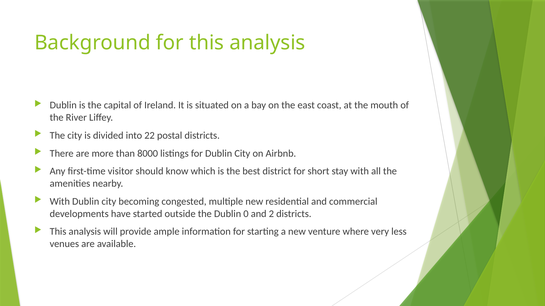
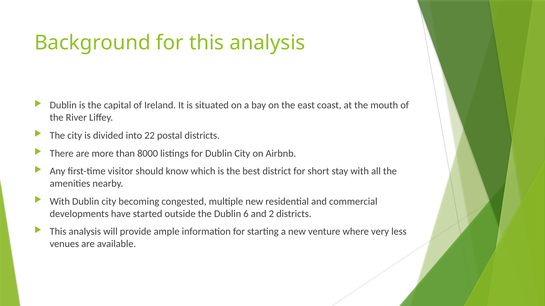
0: 0 -> 6 (246, 214)
